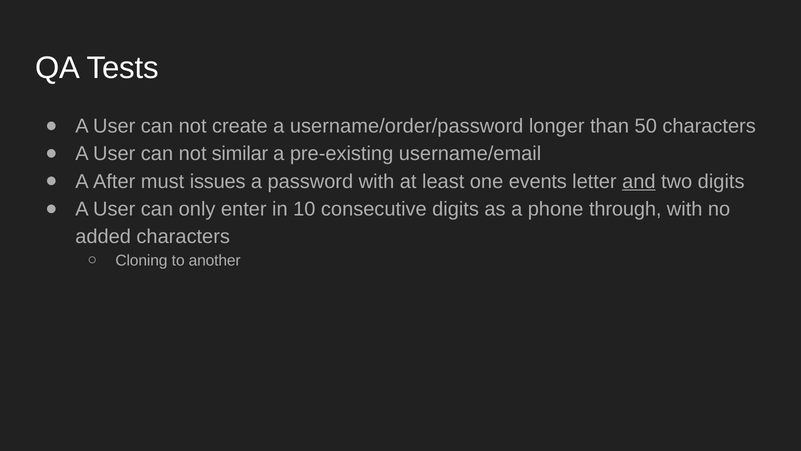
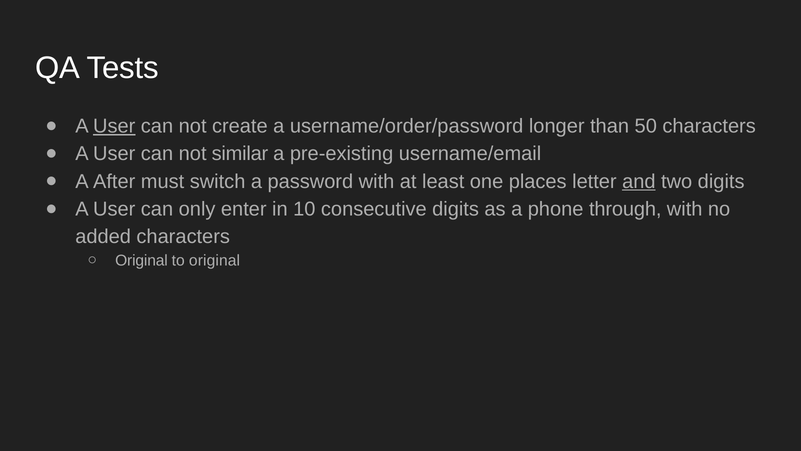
User underline: none -> present (114, 126)
issues: issues -> switch (218, 181)
events: events -> places (538, 181)
Cloning: Cloning -> Original (141, 260)
to another: another -> original (215, 260)
